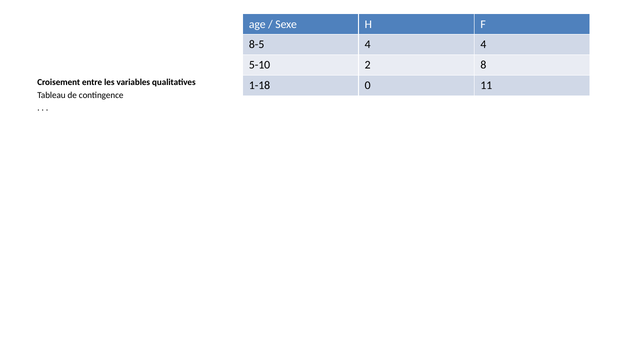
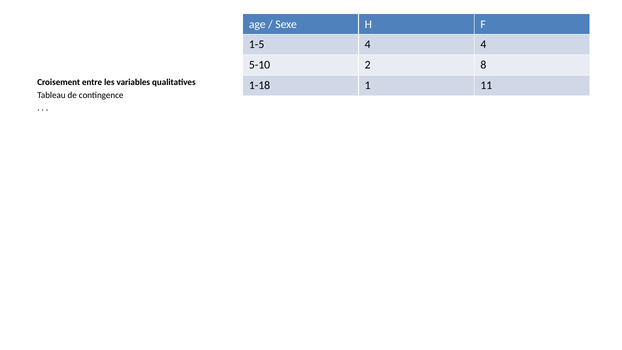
8-5: 8-5 -> 1-5 (257, 45)
0: 0 -> 1 (368, 86)
